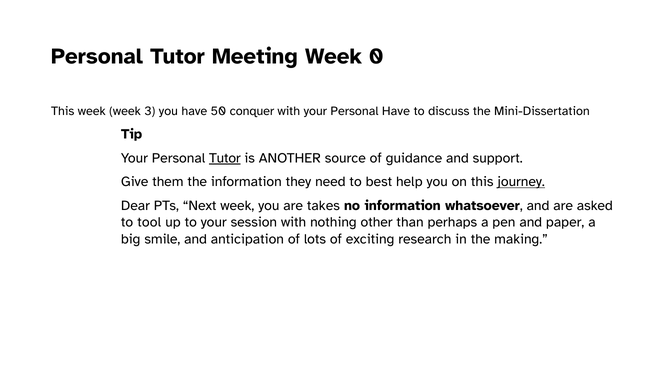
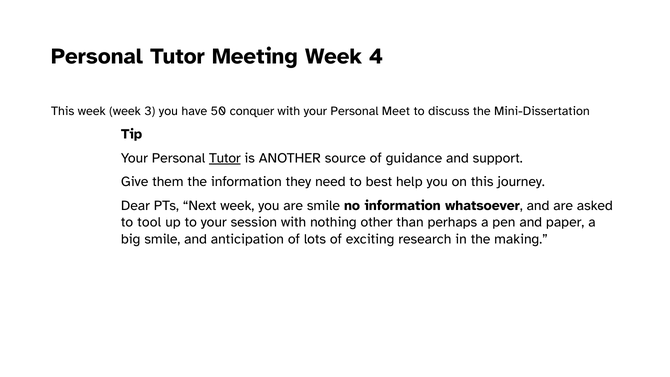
0: 0 -> 4 (376, 56)
Personal Have: Have -> Meet (396, 111)
journey underline: present -> none (521, 182)
are takes: takes -> smile (323, 205)
